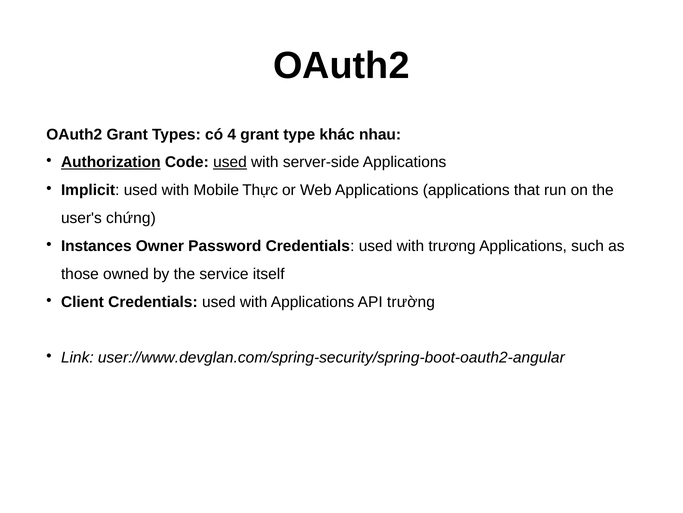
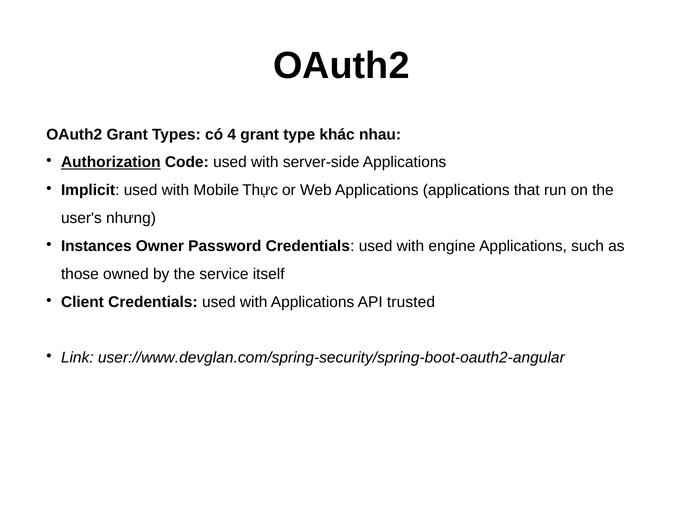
used underline: present -> none (230, 162)
chứng: chứng -> nhưng (131, 218)
trương: trương -> engine (452, 246)
trường: trường -> trusted (411, 302)
